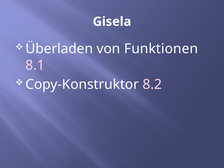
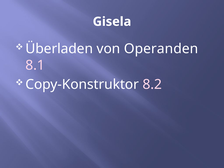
Funktionen: Funktionen -> Operanden (161, 49)
